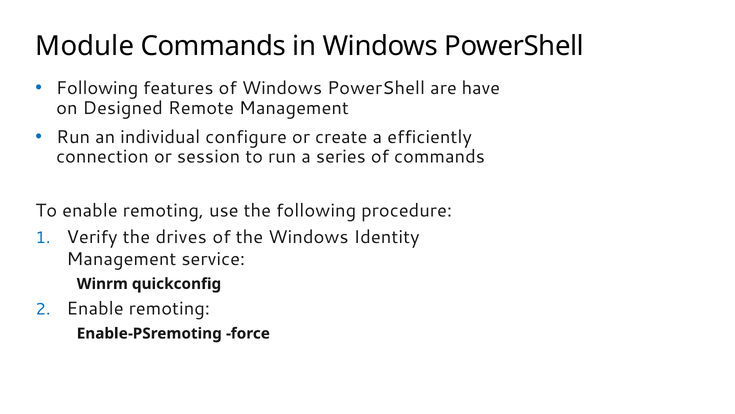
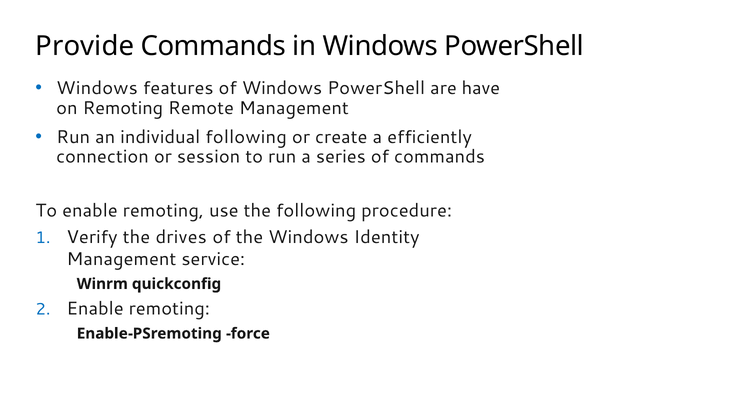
Module: Module -> Provide (85, 46)
Following: Following -> Windows (97, 88)
on Designed: Designed -> Remoting (123, 108)
individual configure: configure -> following (246, 137)
